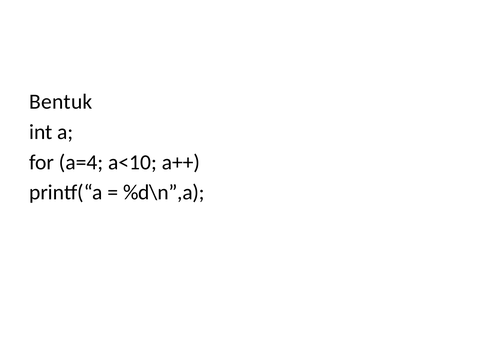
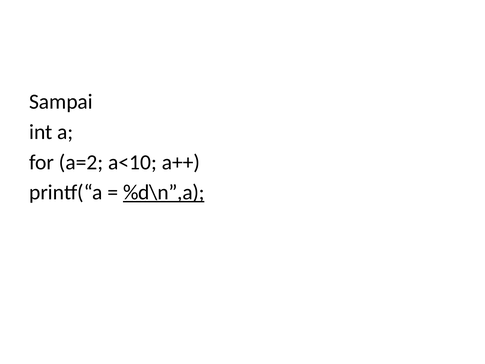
Bentuk: Bentuk -> Sampai (61, 102)
a=4: a=4 -> a=2 (81, 162)
%d\n”,a underline: none -> present (164, 192)
